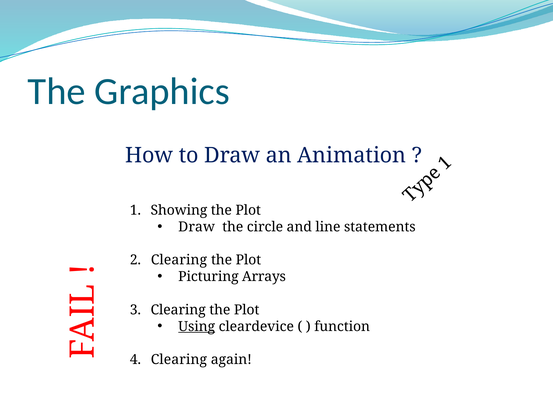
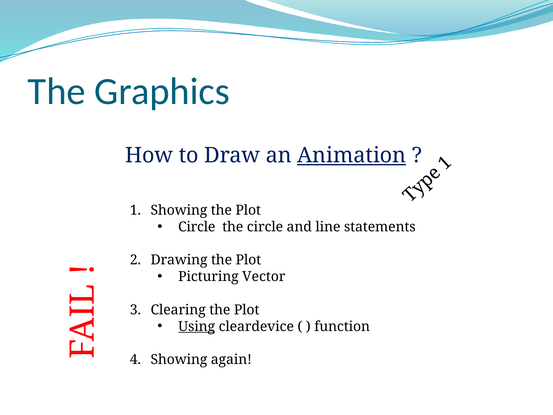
Animation underline: none -> present (352, 155)
Draw: Draw -> Circle (197, 227)
Clearing: Clearing -> Drawing (179, 260)
Arrays: Arrays -> Vector (264, 276)
Clearing: Clearing -> Showing (179, 359)
